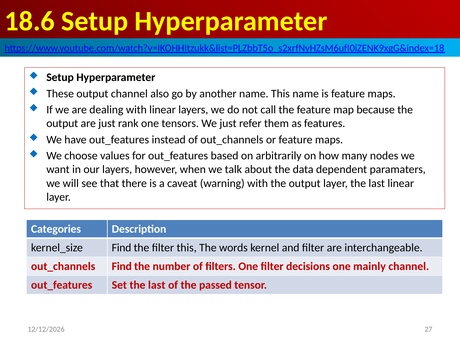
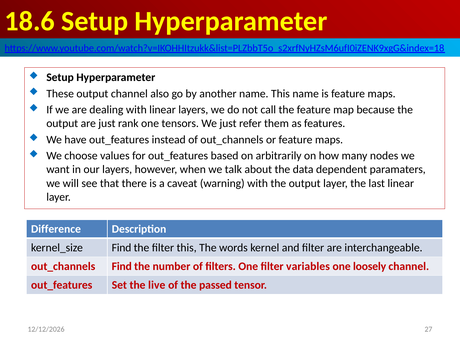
Categories: Categories -> Difference (56, 229)
decisions: decisions -> variables (308, 266)
mainly: mainly -> loosely (370, 266)
Set the last: last -> live (157, 285)
